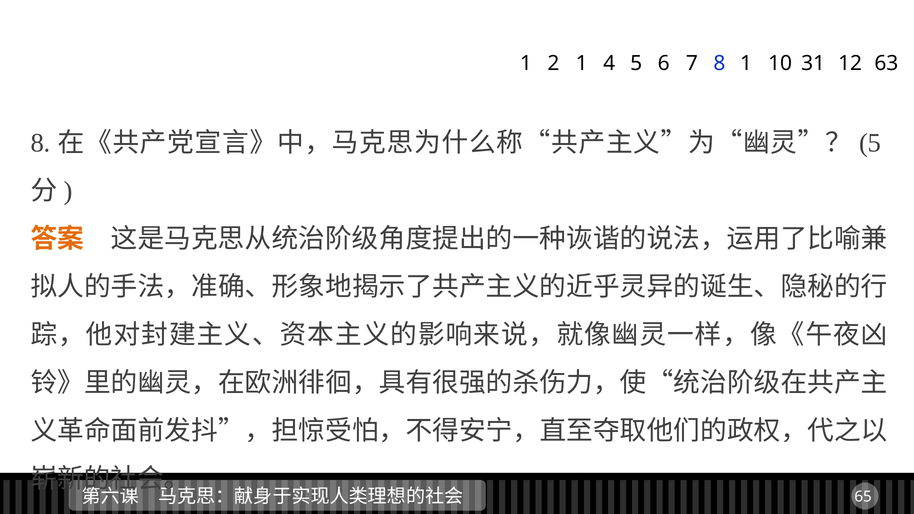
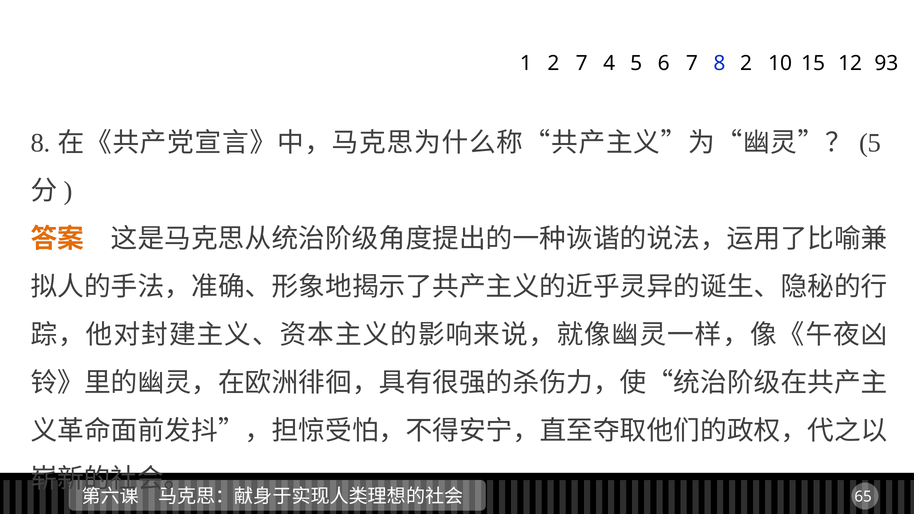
2 1: 1 -> 7 (582, 63)
8 1: 1 -> 2 (746, 63)
31: 31 -> 15 (813, 63)
63: 63 -> 93 (886, 63)
